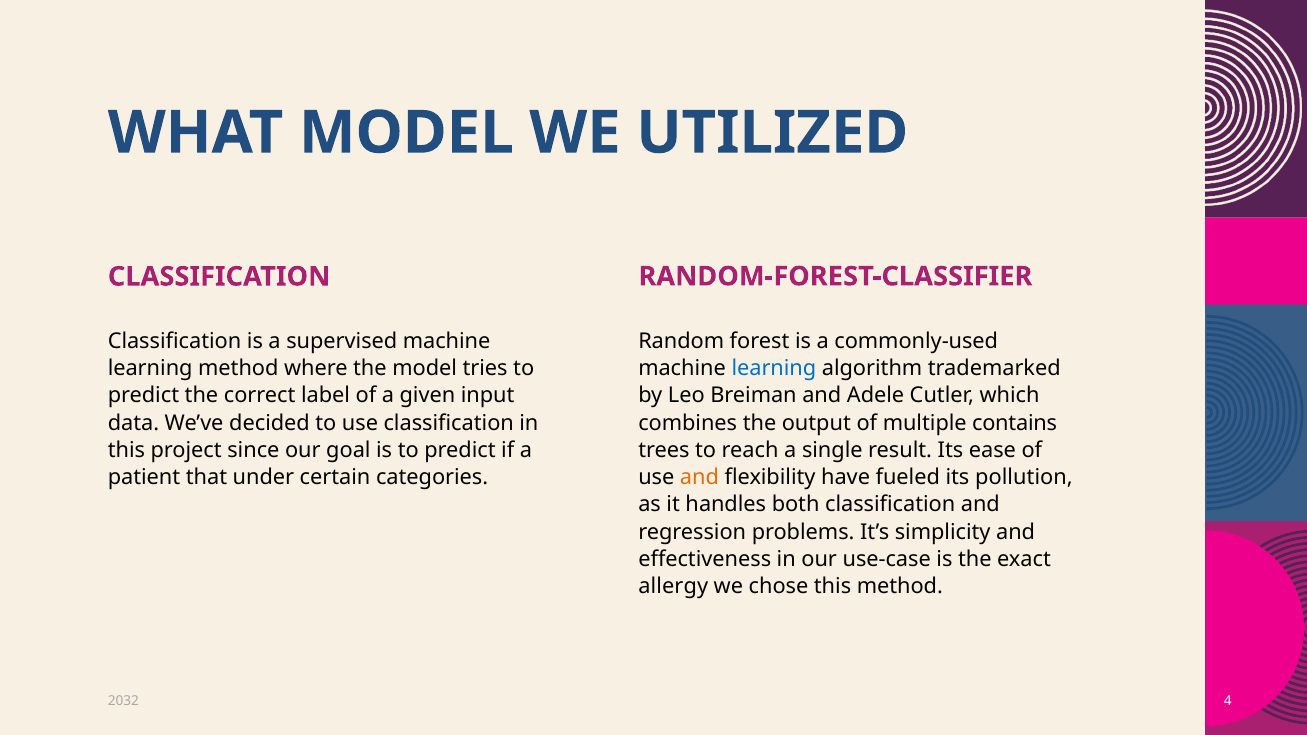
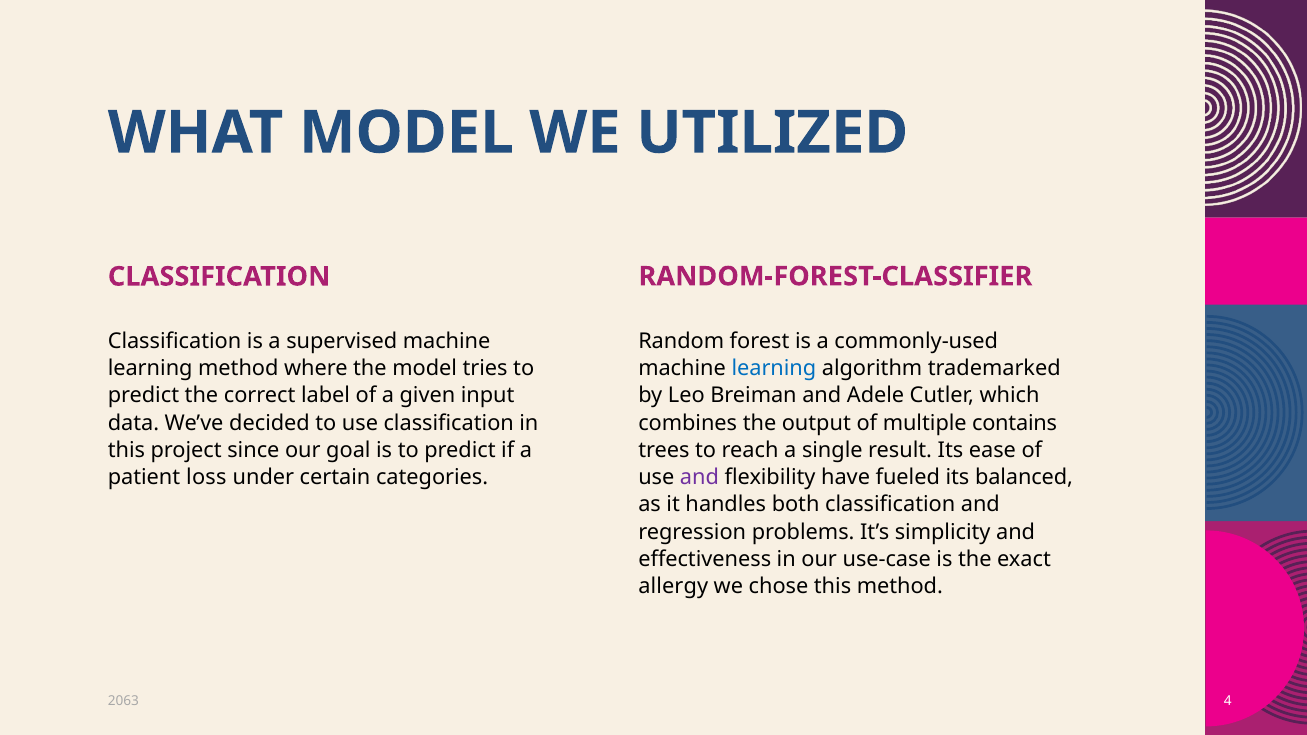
that: that -> loss (206, 477)
and colour: orange -> purple (699, 477)
pollution: pollution -> balanced (1024, 477)
2032: 2032 -> 2063 (123, 702)
